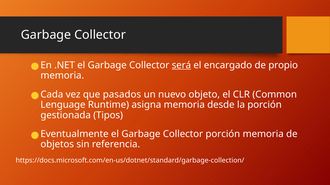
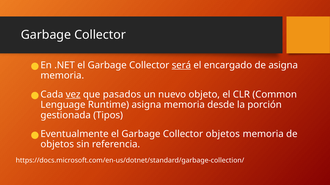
de propio: propio -> asigna (283, 65)
vez underline: none -> present (73, 95)
Collector porción: porción -> objetos (223, 134)
